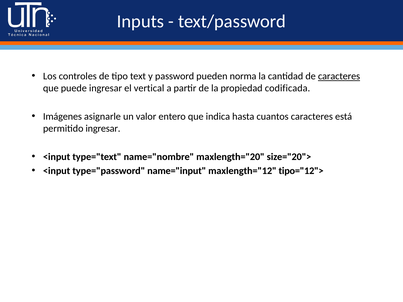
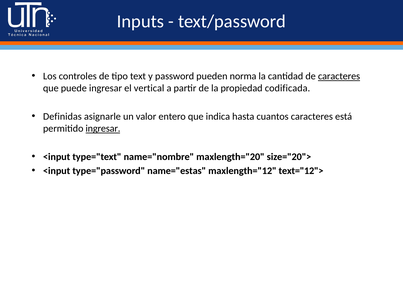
Imágenes: Imágenes -> Definidas (62, 117)
ingresar underline: none -> present (103, 129)
name="input: name="input -> name="estas (177, 171)
tipo="12">: tipo="12"> -> text="12"> (301, 171)
